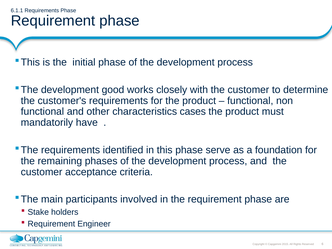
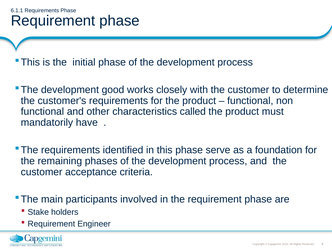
cases: cases -> called (193, 112)
